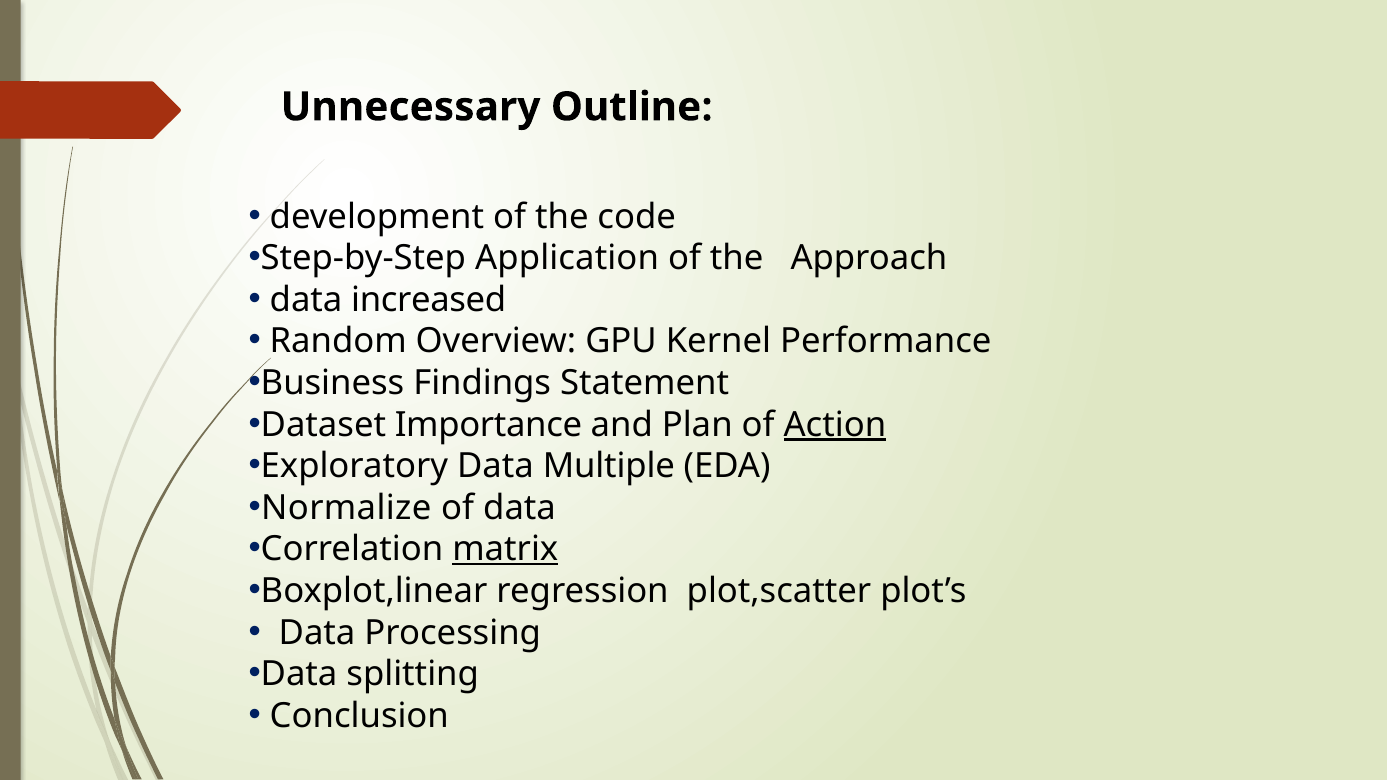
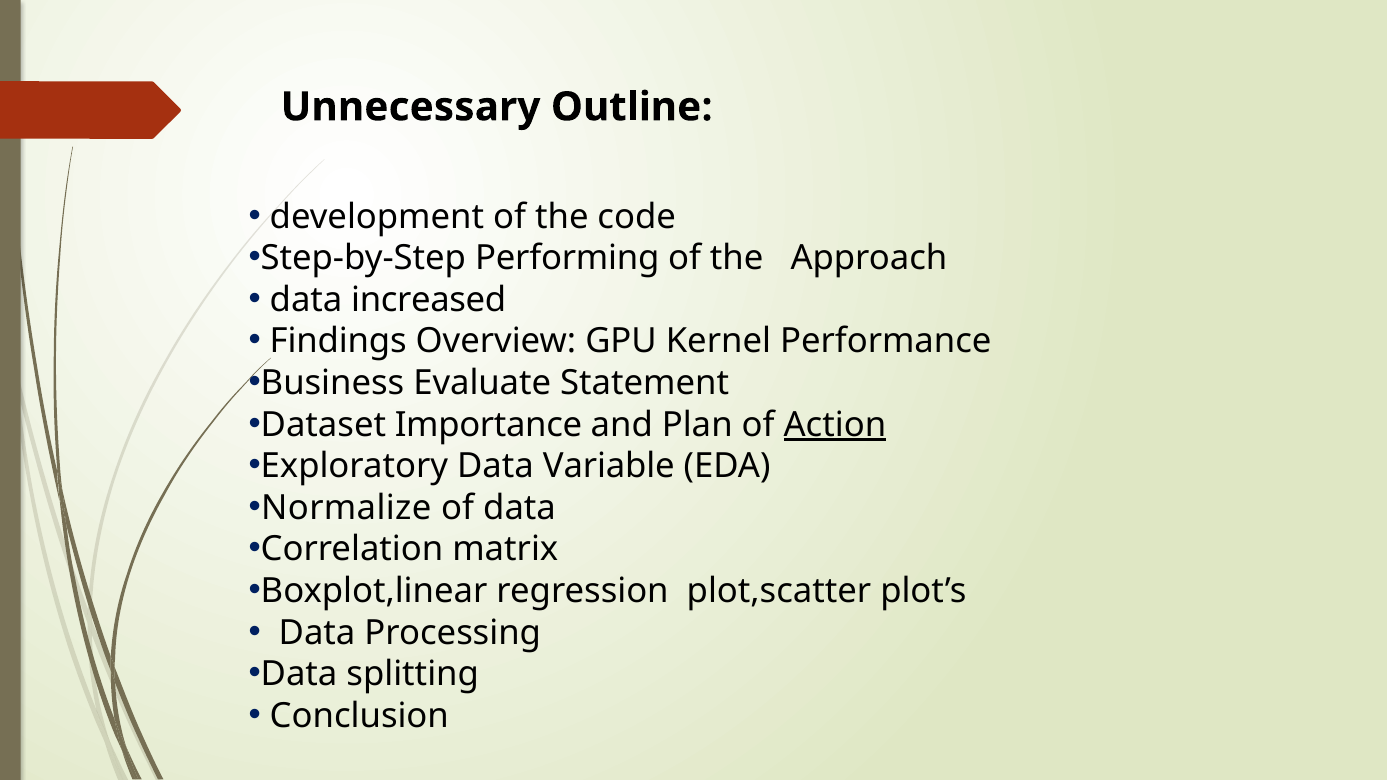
Application: Application -> Performing (567, 258)
Random: Random -> Findings (338, 341)
Findings: Findings -> Evaluate (482, 383)
Multiple: Multiple -> Variable (609, 466)
matrix underline: present -> none (505, 550)
